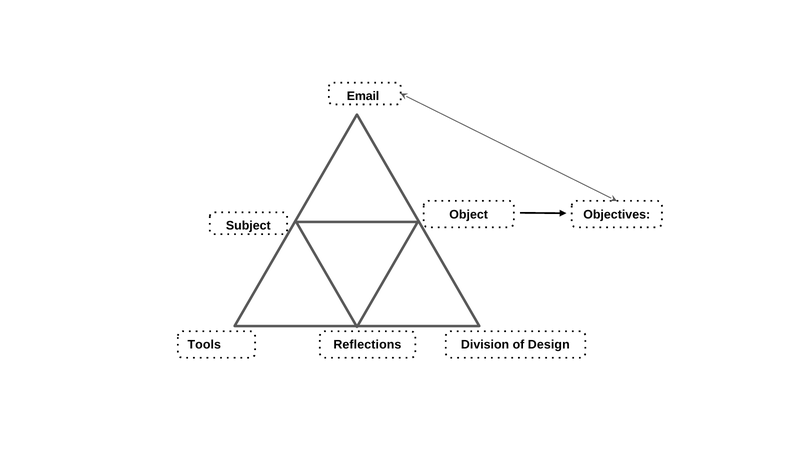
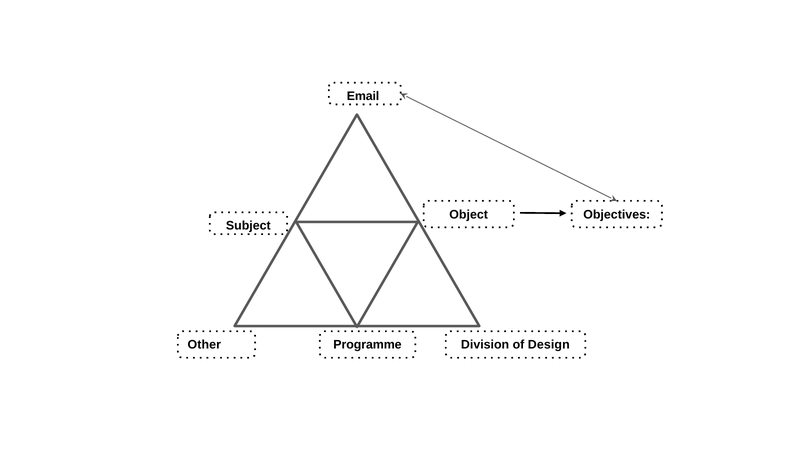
Tools: Tools -> Other (204, 345)
Reflections: Reflections -> Programme (367, 345)
